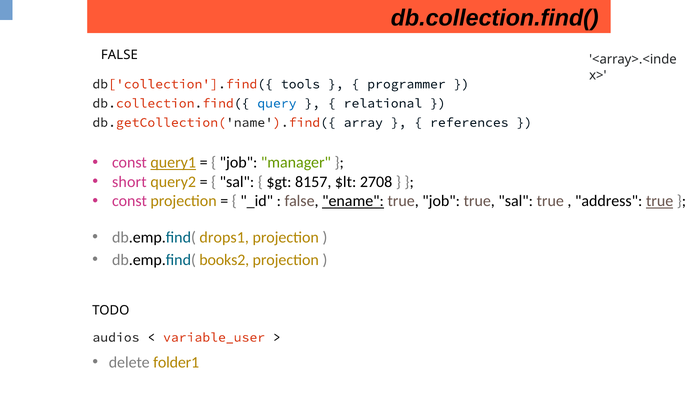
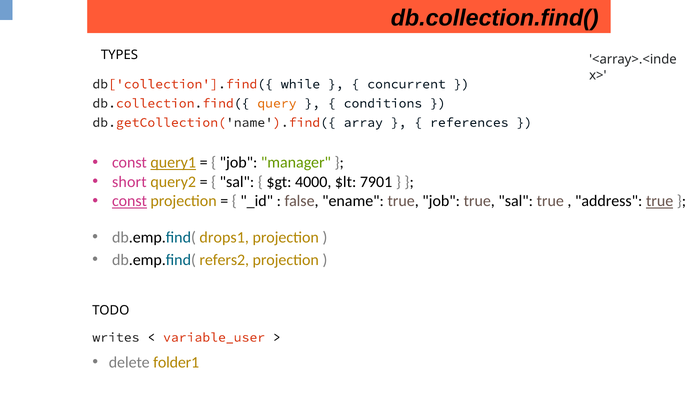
FALSE: FALSE -> TYPES (119, 55)
tools: tools -> while (300, 84)
programmer: programmer -> concurrent (406, 84)
query colour: blue -> orange (277, 103)
relational: relational -> conditions (383, 103)
8157: 8157 -> 4000 (313, 182)
2708: 2708 -> 7901 (376, 182)
const underline: none -> present (129, 201)
ename underline: present -> none (353, 201)
books2: books2 -> refers2 (224, 260)
audios: audios -> writes (116, 337)
